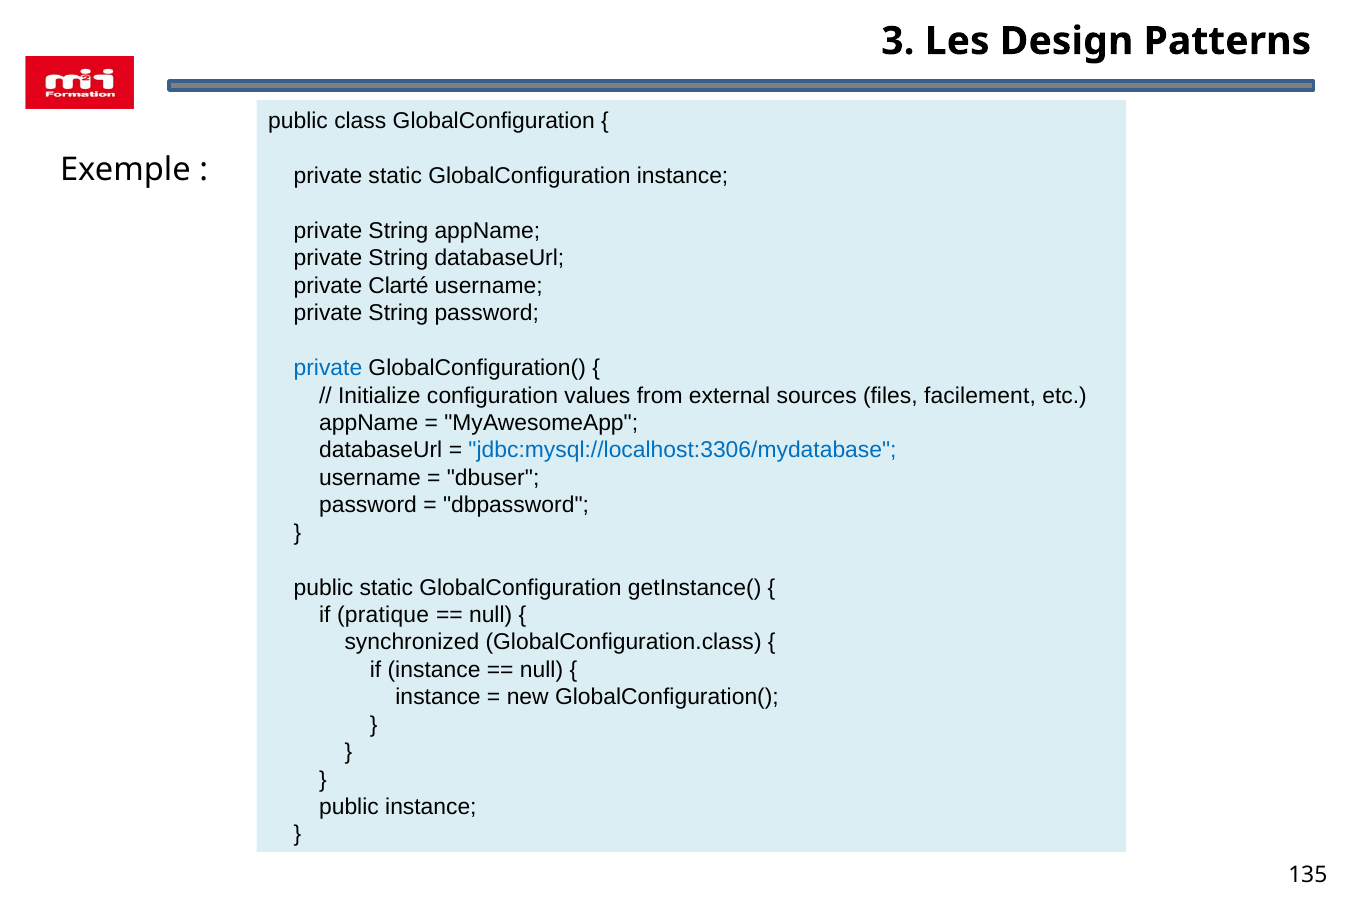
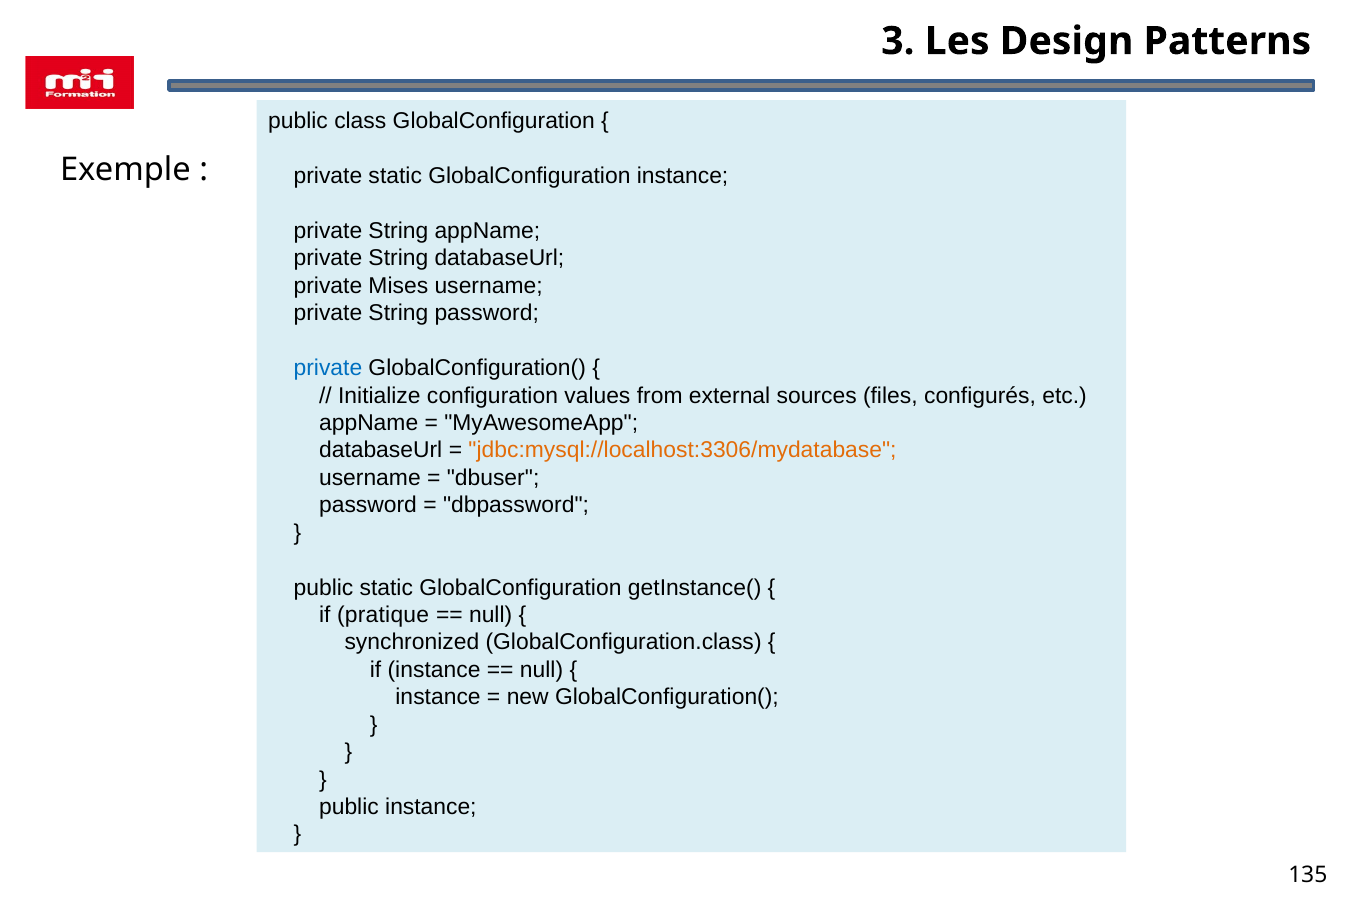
Clarté: Clarté -> Mises (398, 286)
facilement: facilement -> configurés (980, 395)
jdbc:mysql://localhost:3306/mydatabase colour: blue -> orange (683, 450)
